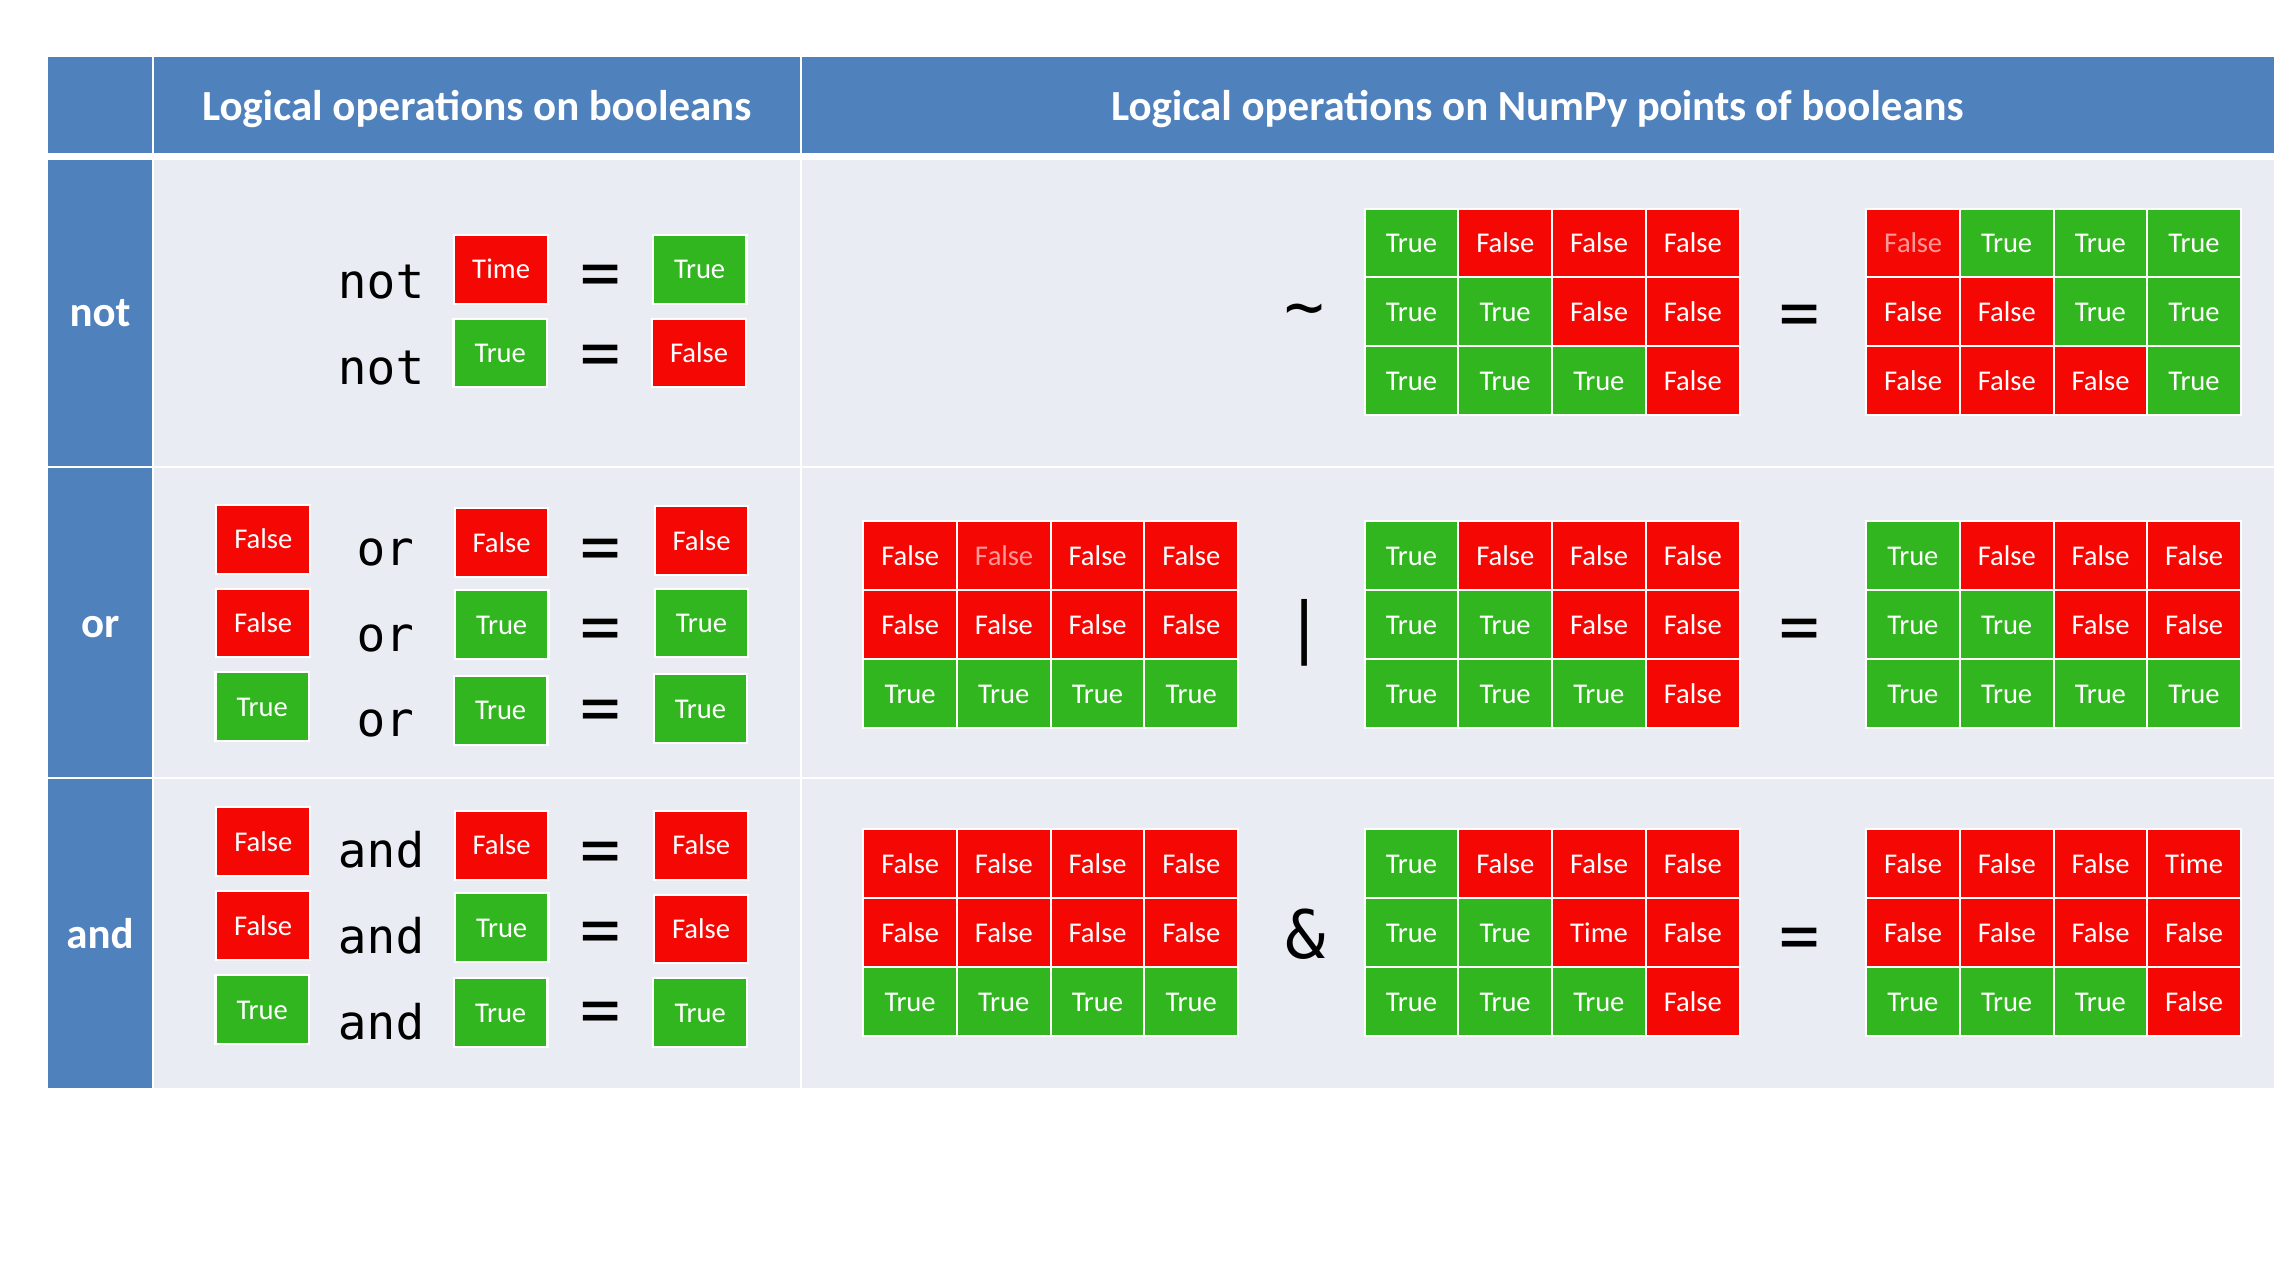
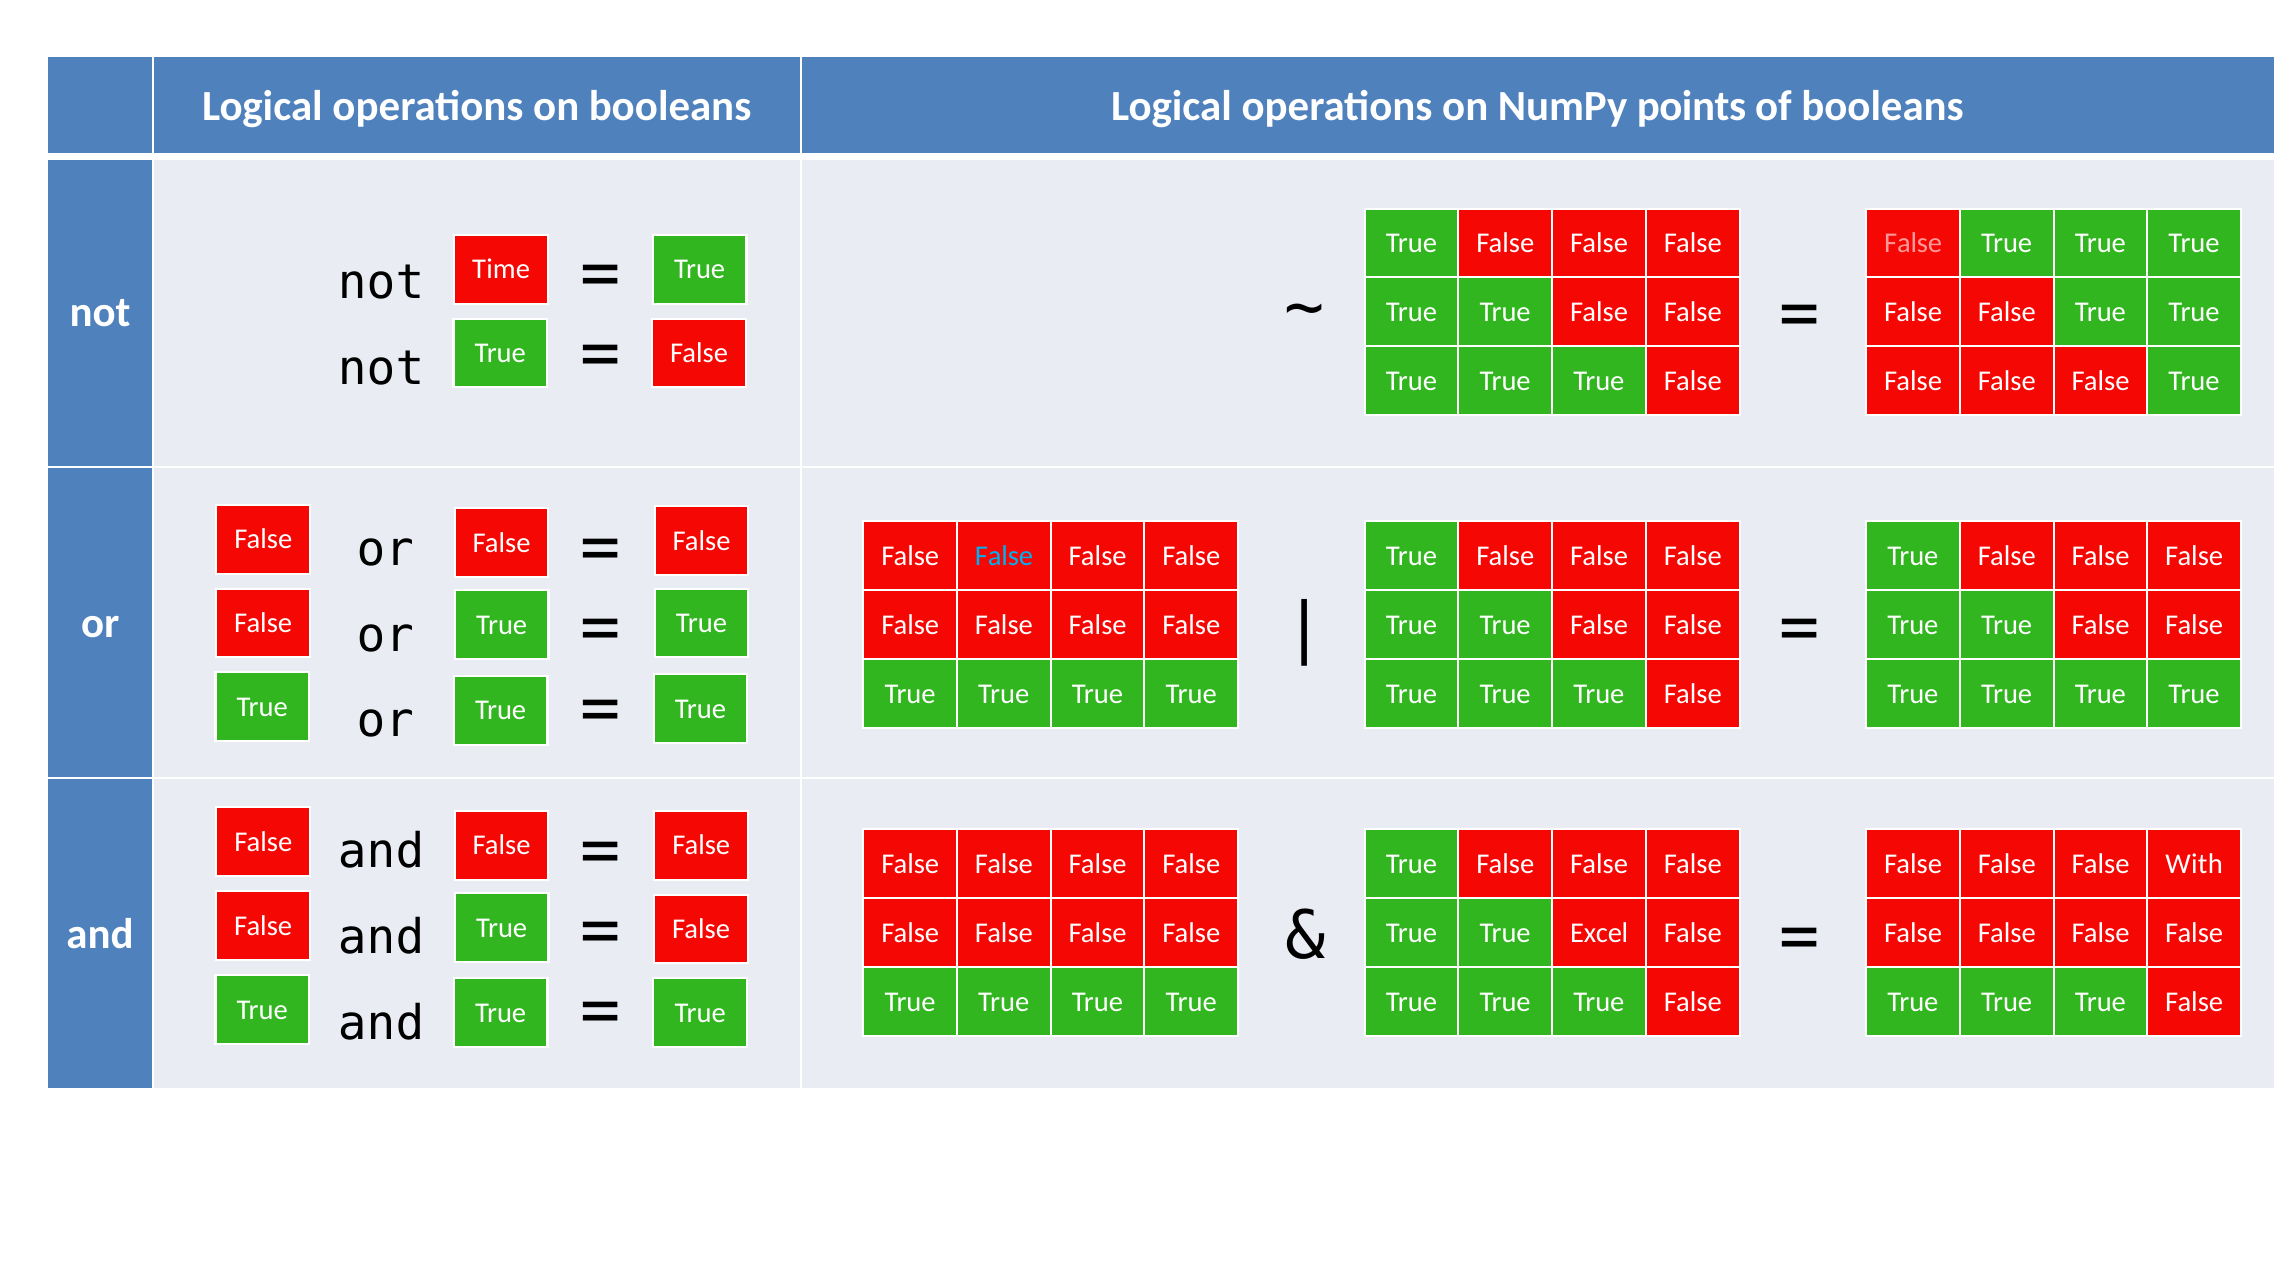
False colour: pink -> light blue (1004, 556)
False False Time: Time -> With (2194, 864)
True Time: Time -> Excel (1599, 933)
